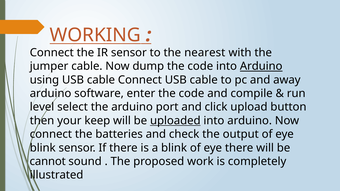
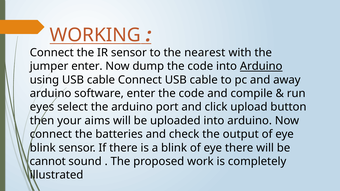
jumper cable: cable -> enter (87, 66)
level: level -> eyes (42, 107)
keep: keep -> aims (97, 121)
uploaded underline: present -> none (175, 121)
